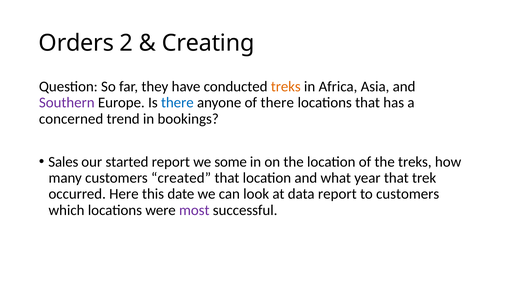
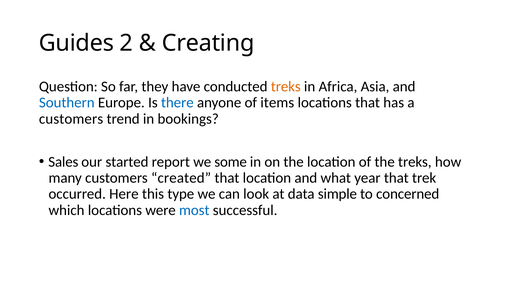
Orders: Orders -> Guides (76, 43)
Southern colour: purple -> blue (67, 102)
of there: there -> items (277, 102)
concerned: concerned -> customers (71, 119)
date: date -> type (181, 194)
data report: report -> simple (337, 194)
to customers: customers -> concerned (408, 194)
most colour: purple -> blue (194, 210)
